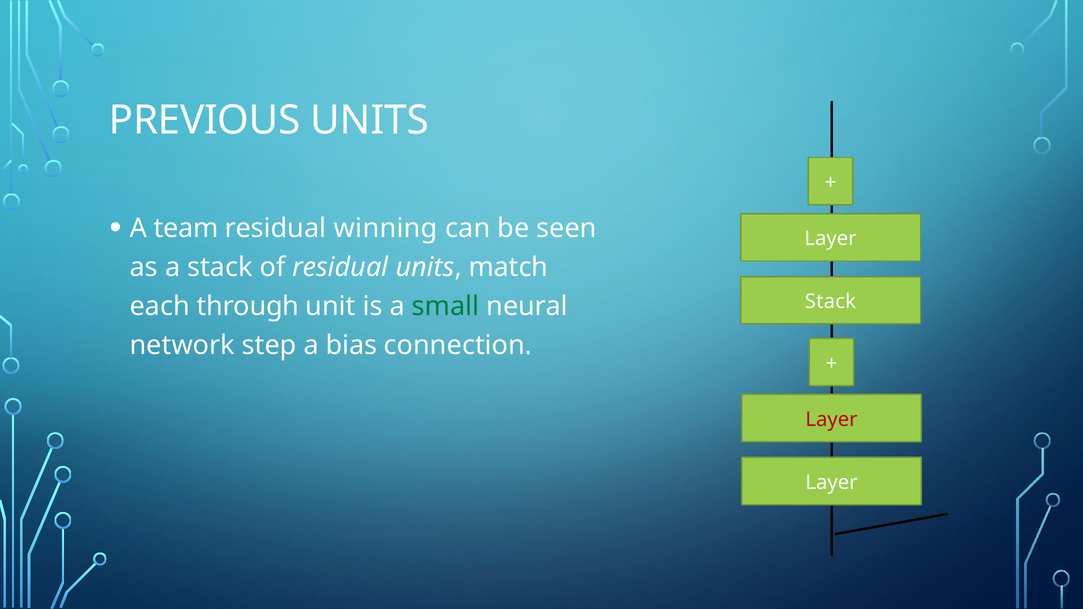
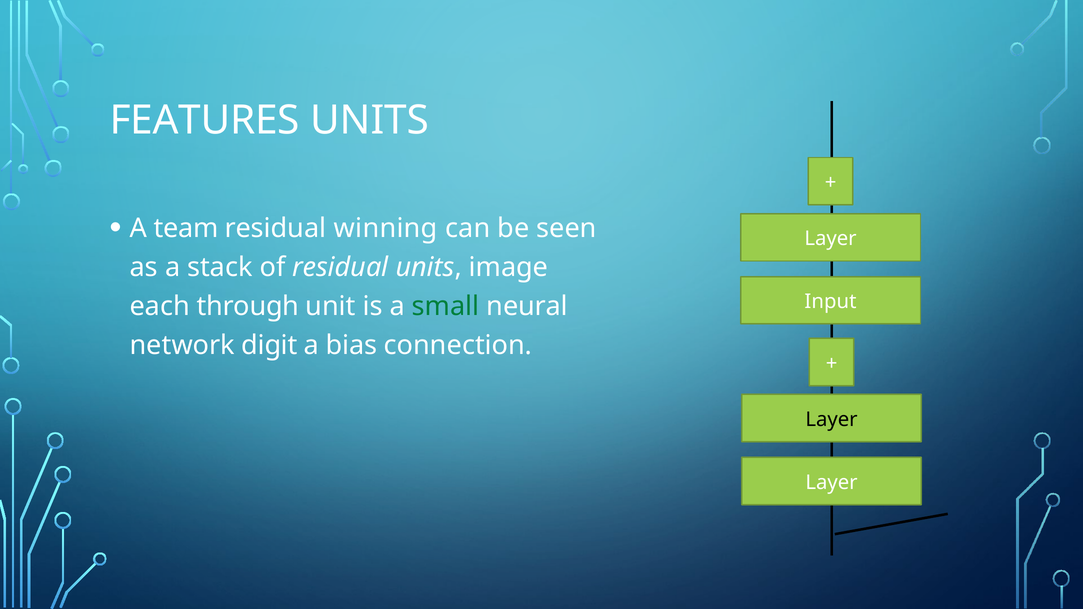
PREVIOUS: PREVIOUS -> FEATURES (205, 120)
match: match -> image (508, 268)
Stack: Stack -> Input (830, 302)
step: step -> digit (269, 345)
Layer colour: red -> black (832, 420)
